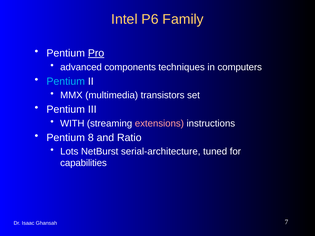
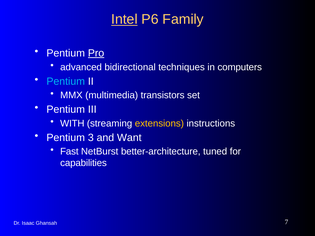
Intel underline: none -> present (124, 19)
components: components -> bidirectional (130, 67)
extensions colour: pink -> yellow (159, 123)
8: 8 -> 3 (91, 138)
Ratio: Ratio -> Want (129, 138)
Lots: Lots -> Fast (69, 152)
serial-architecture: serial-architecture -> better-architecture (161, 152)
